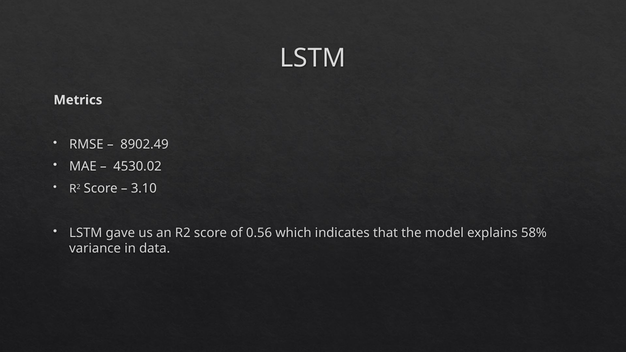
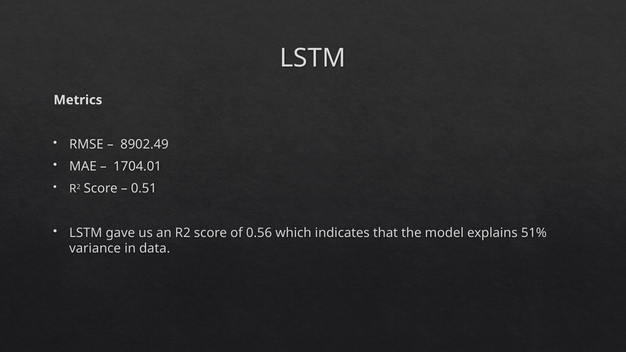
4530.02: 4530.02 -> 1704.01 (138, 167)
3.10: 3.10 -> 0.51 (144, 189)
58%: 58% -> 51% (534, 233)
